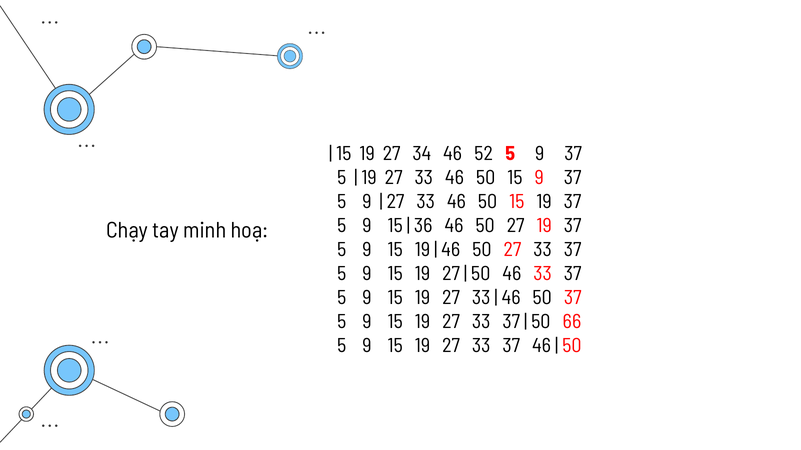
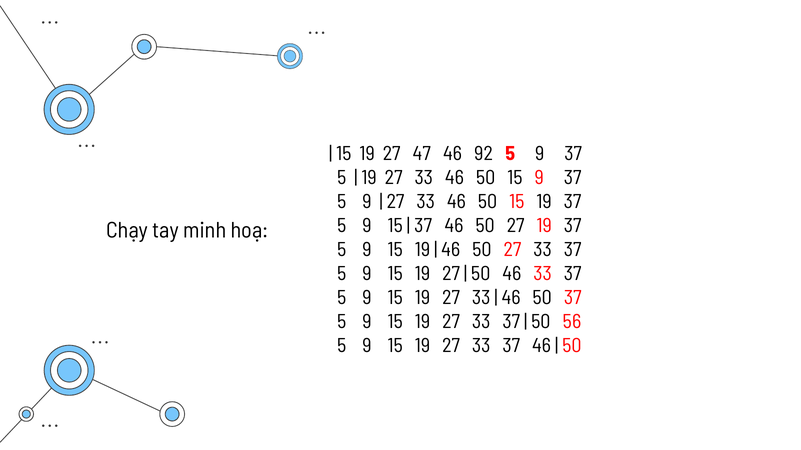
34: 34 -> 47 (422, 154)
52: 52 -> 92 (484, 154)
36: 36 -> 37 (423, 226)
66: 66 -> 56 (572, 322)
